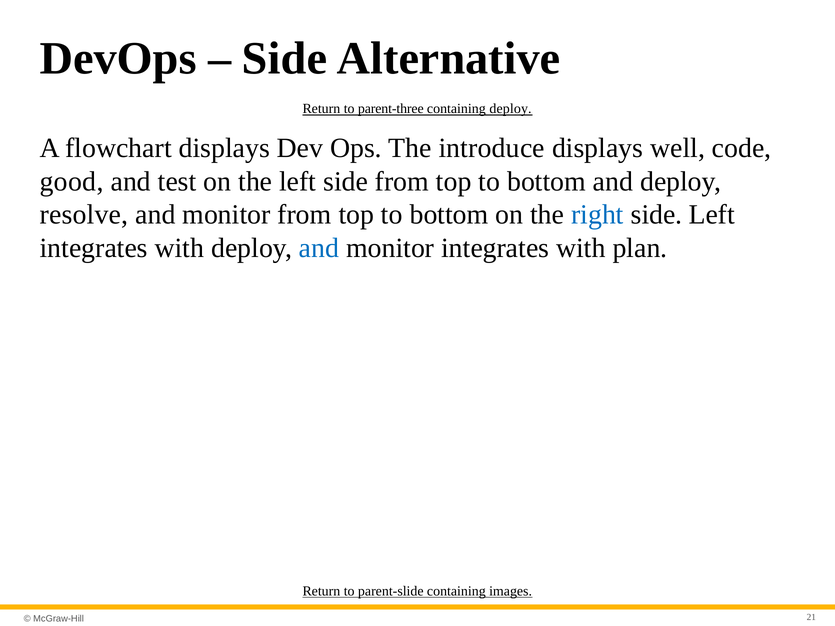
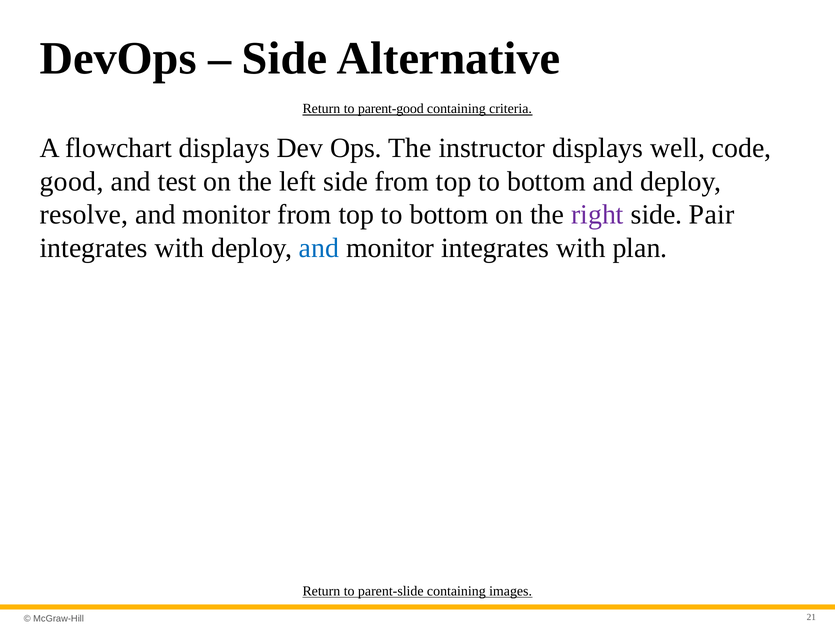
parent-three: parent-three -> parent-good (391, 109)
containing deploy: deploy -> criteria (511, 109)
introduce: introduce -> instructor (492, 148)
right colour: blue -> purple (597, 215)
side Left: Left -> Pair (712, 215)
